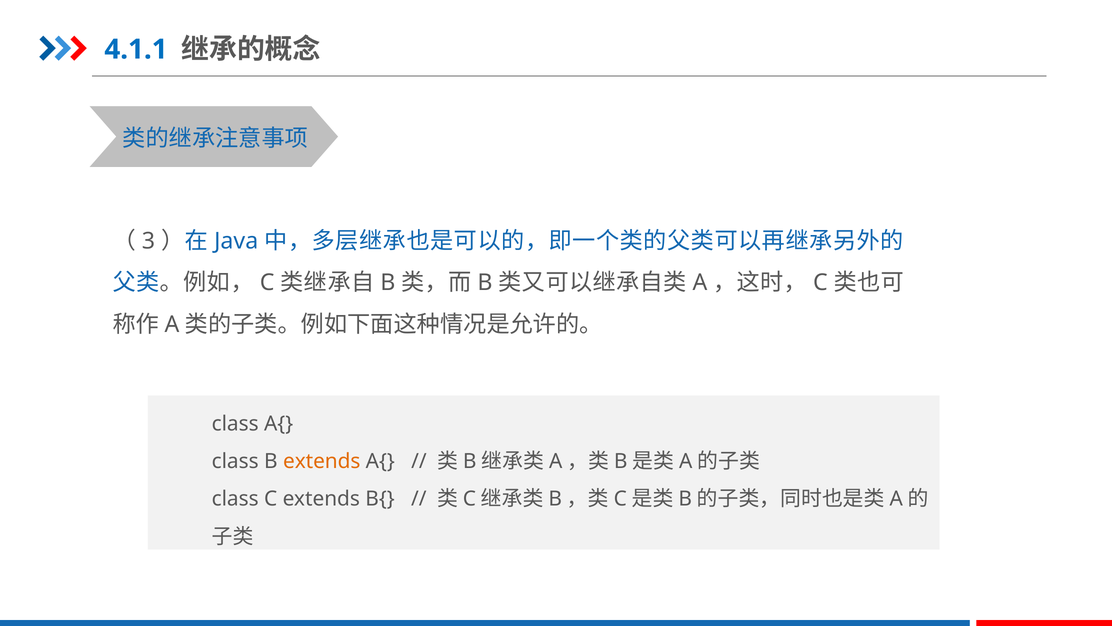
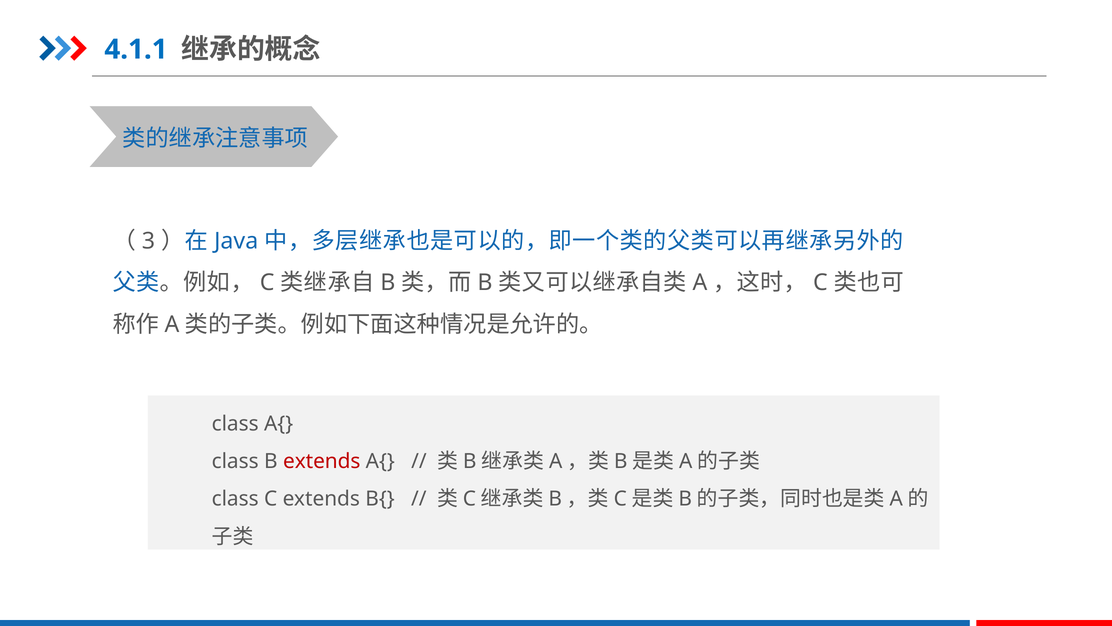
extends colour: orange -> red (322, 461)
